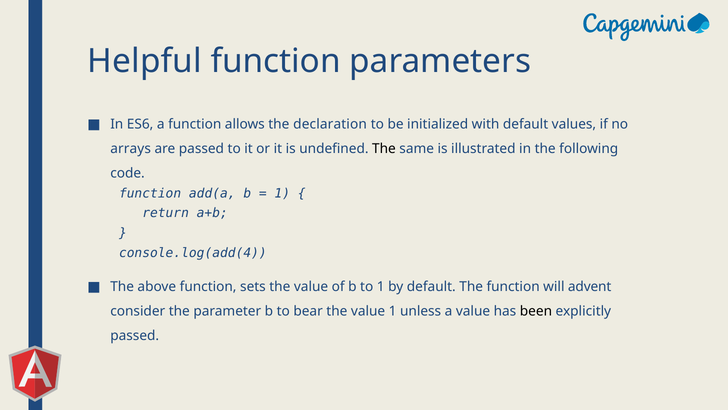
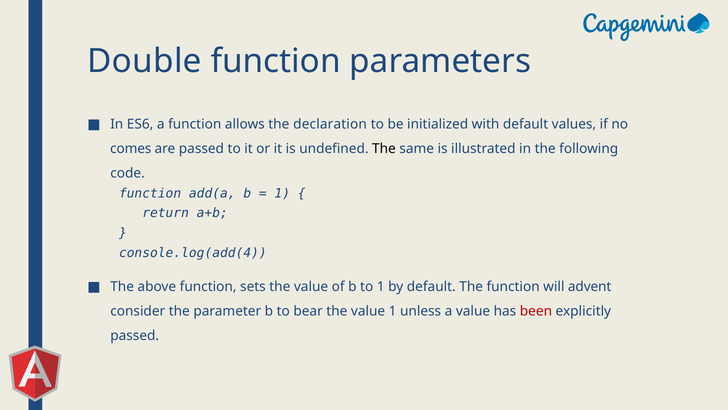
Helpful: Helpful -> Double (145, 61)
arrays: arrays -> comes (131, 149)
been colour: black -> red (536, 311)
